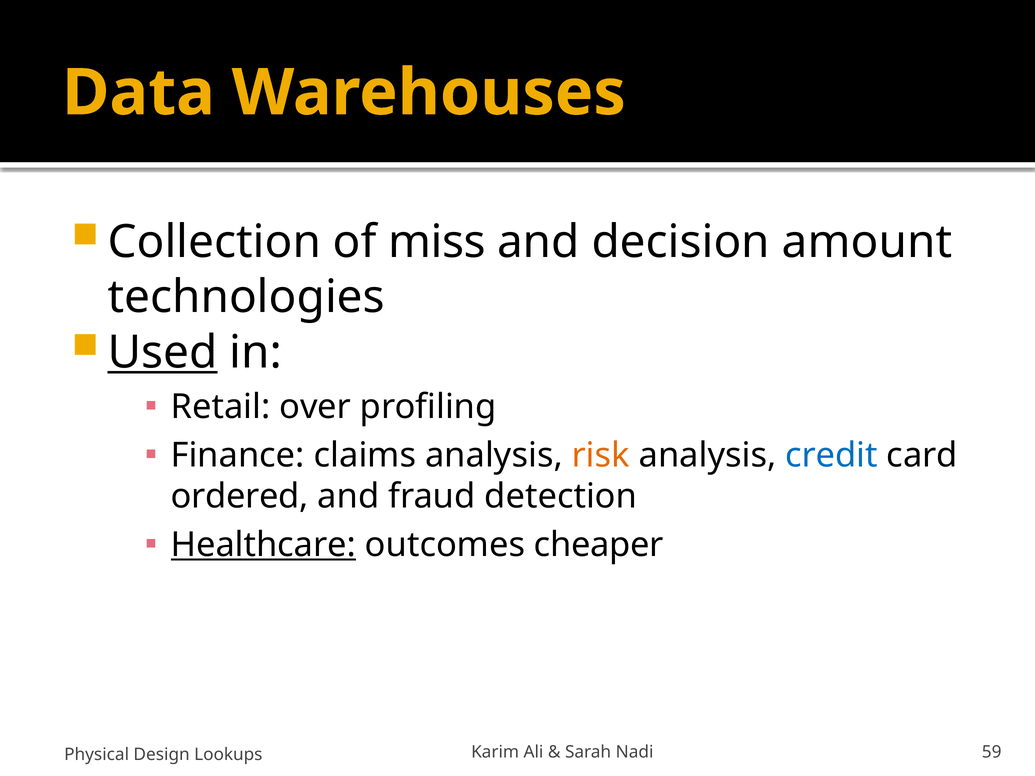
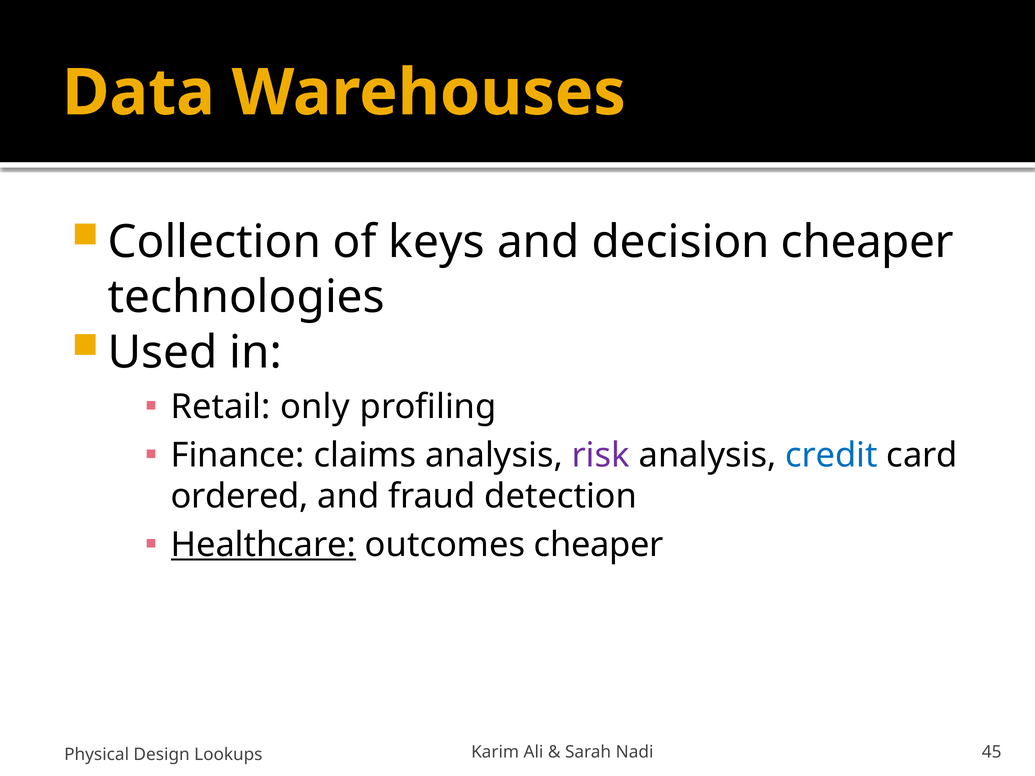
miss: miss -> keys (437, 242)
decision amount: amount -> cheaper (867, 242)
Used underline: present -> none (163, 353)
over: over -> only (315, 407)
risk colour: orange -> purple (601, 455)
59: 59 -> 45 (992, 752)
